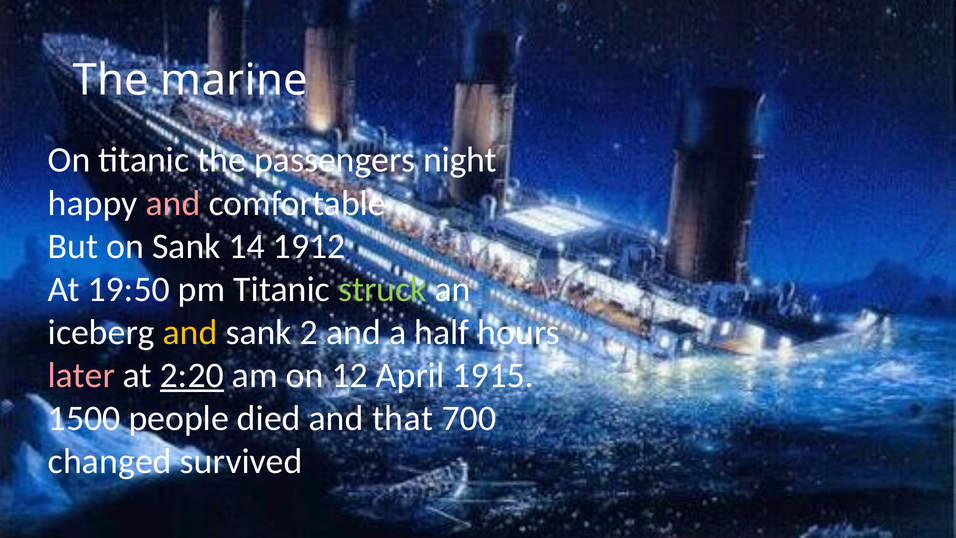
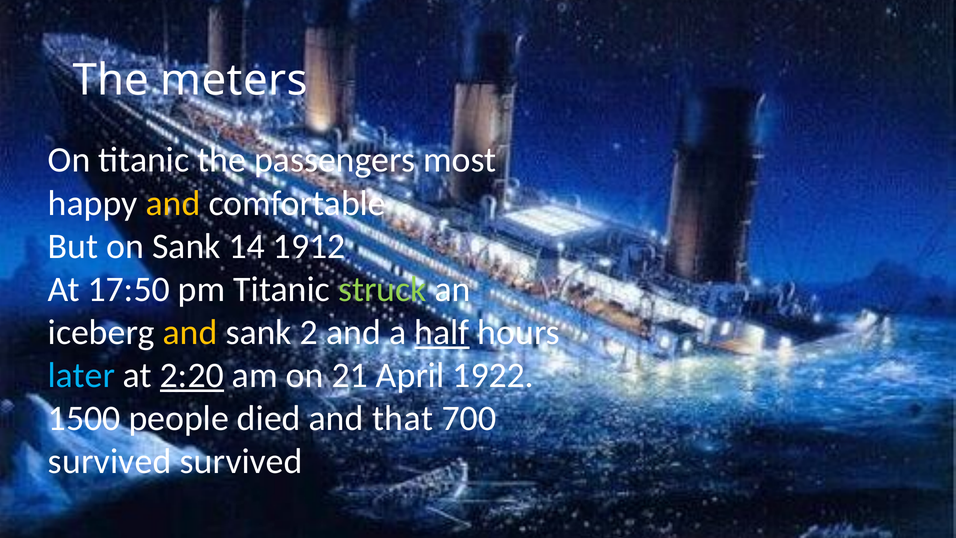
marine: marine -> meters (234, 80)
night: night -> most (460, 160)
and colour: pink -> yellow (173, 203)
19:50: 19:50 -> 17:50 (129, 289)
half underline: none -> present (442, 332)
later colour: pink -> light blue (81, 375)
12: 12 -> 21 (350, 375)
1915: 1915 -> 1922 (493, 375)
changed: changed -> survived (110, 461)
